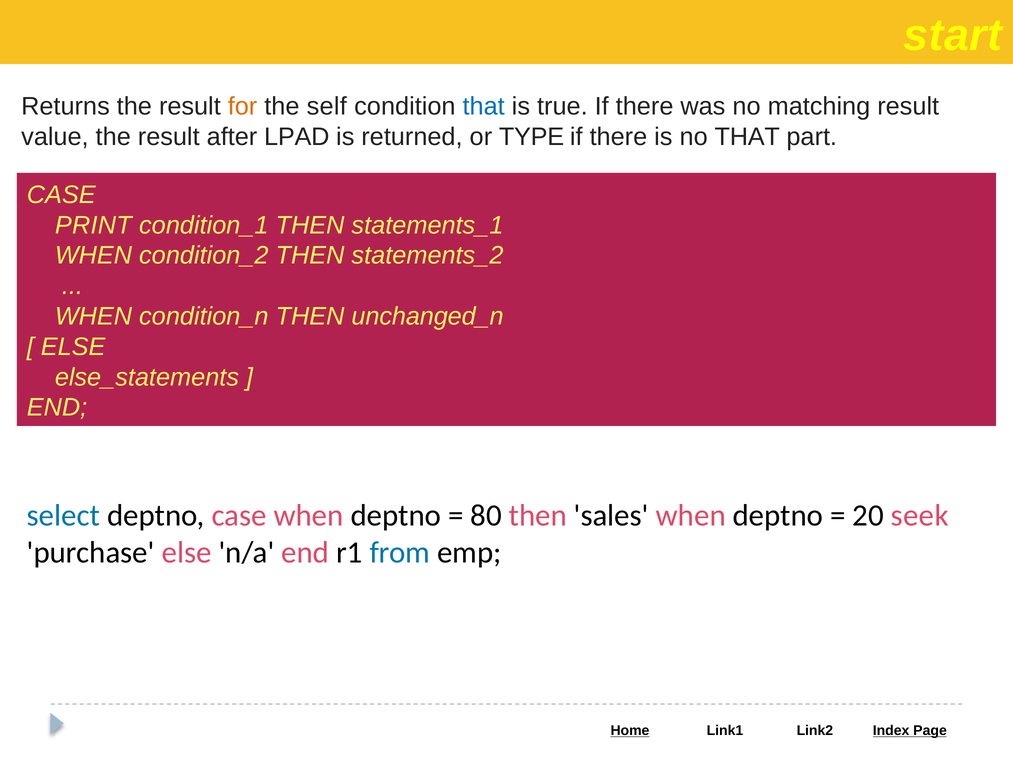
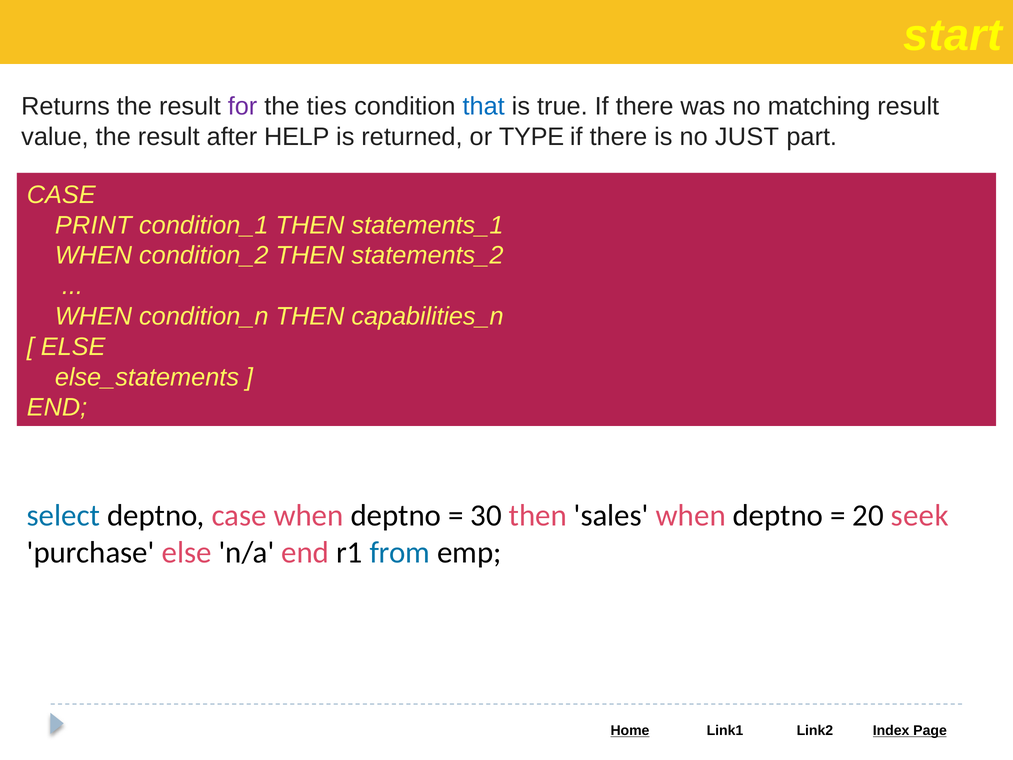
for colour: orange -> purple (243, 106)
self: self -> ties (327, 106)
LPAD: LPAD -> HELP (297, 137)
no THAT: THAT -> JUST (747, 137)
unchanged_n: unchanged_n -> capabilities_n (428, 316)
80: 80 -> 30 (486, 515)
